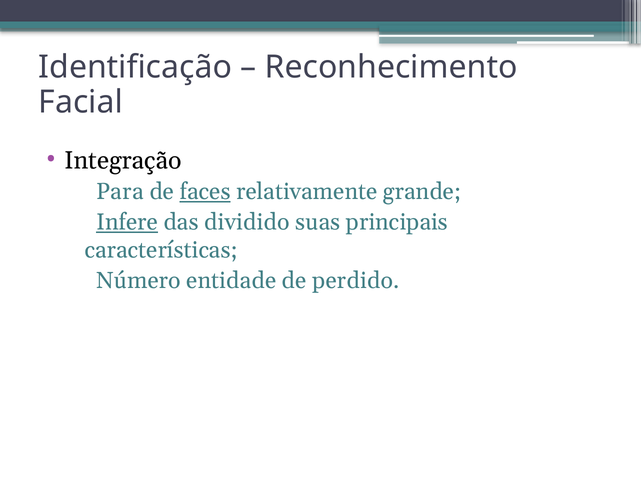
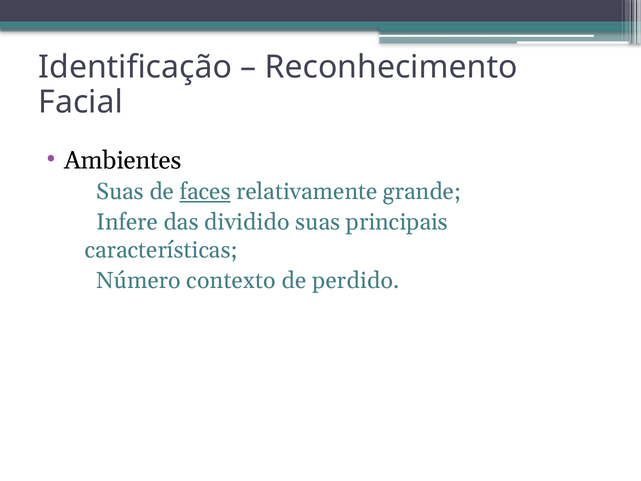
Integração: Integração -> Ambientes (123, 160)
Para: Para -> Suas (120, 192)
Infere underline: present -> none (127, 222)
entidade: entidade -> contexto (231, 280)
